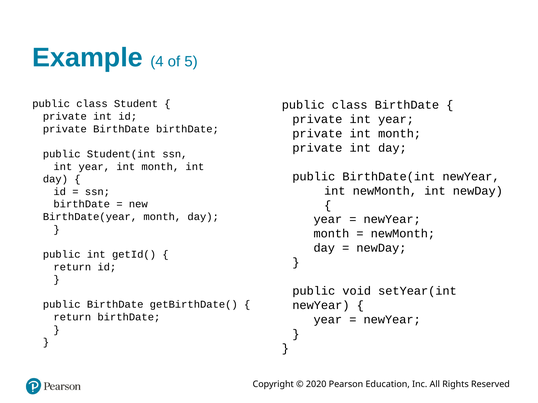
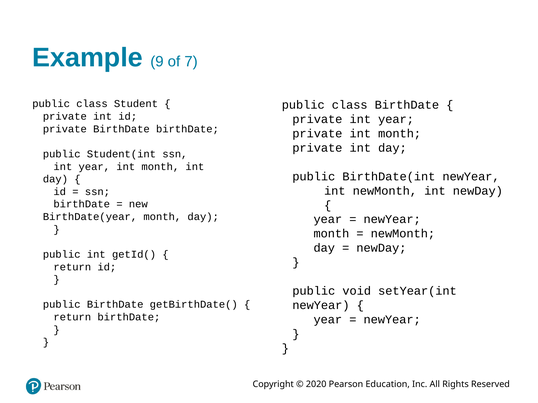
4: 4 -> 9 (157, 62)
5: 5 -> 7 (191, 62)
